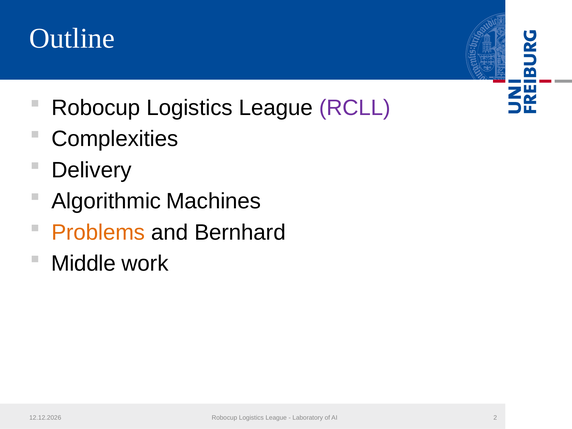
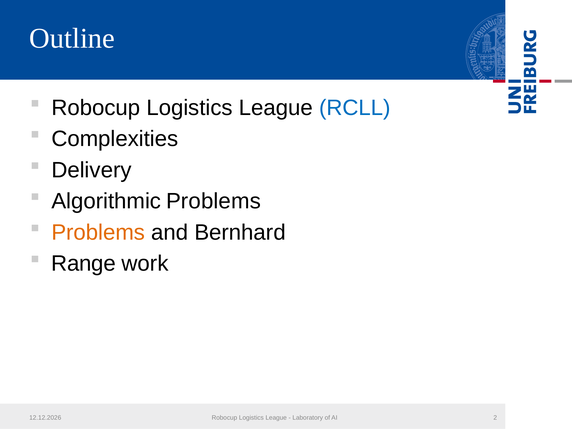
RCLL colour: purple -> blue (355, 108)
Algorithmic Machines: Machines -> Problems (213, 201)
Middle: Middle -> Range (84, 264)
